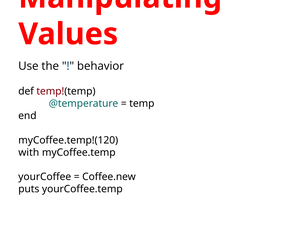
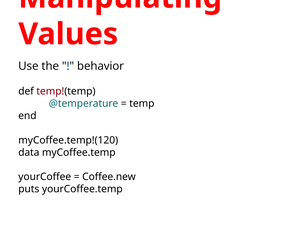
with: with -> data (29, 152)
